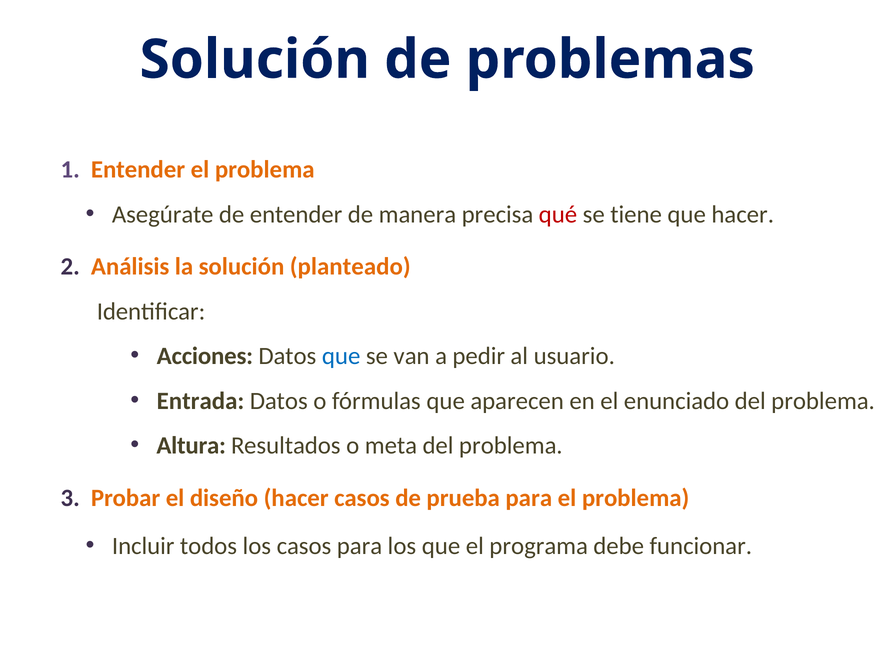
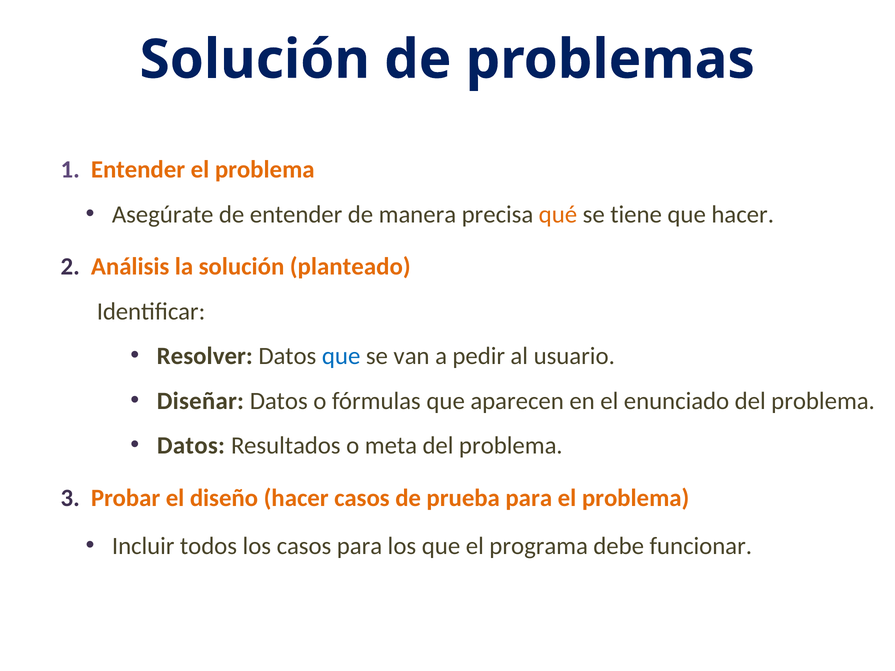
qué colour: red -> orange (558, 215)
Acciones: Acciones -> Resolver (205, 356)
Entrada: Entrada -> Diseñar (200, 401)
Altura: Altura -> Datos (191, 446)
